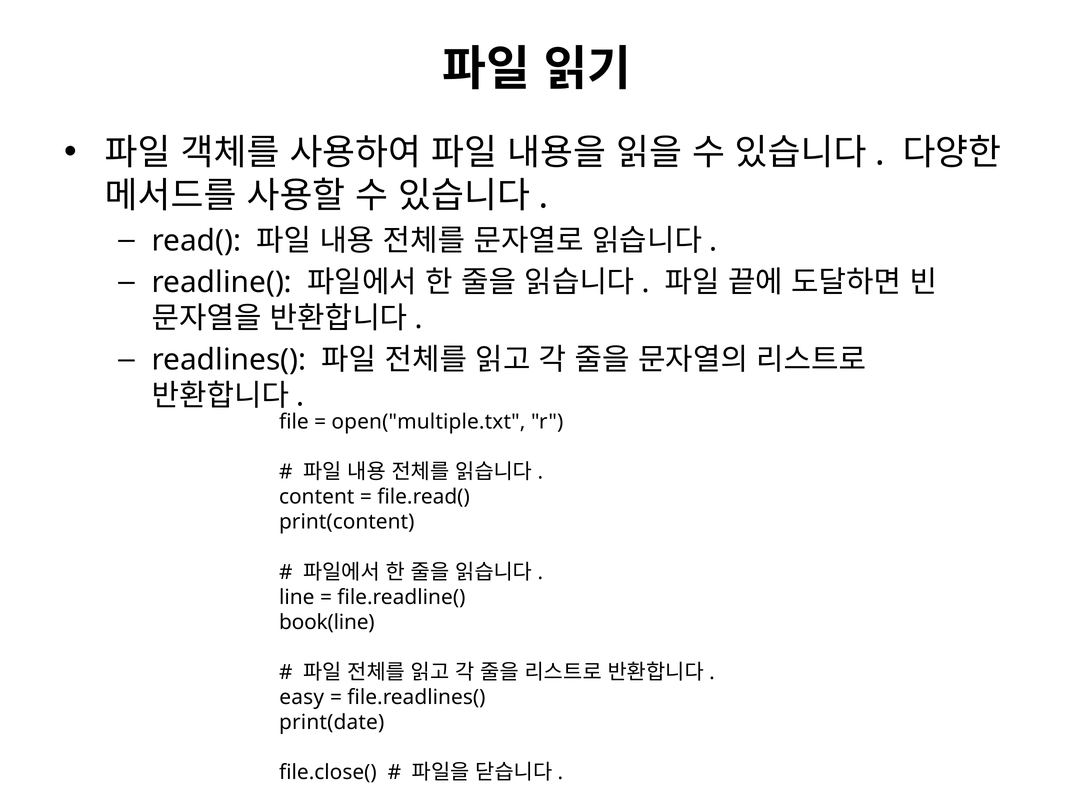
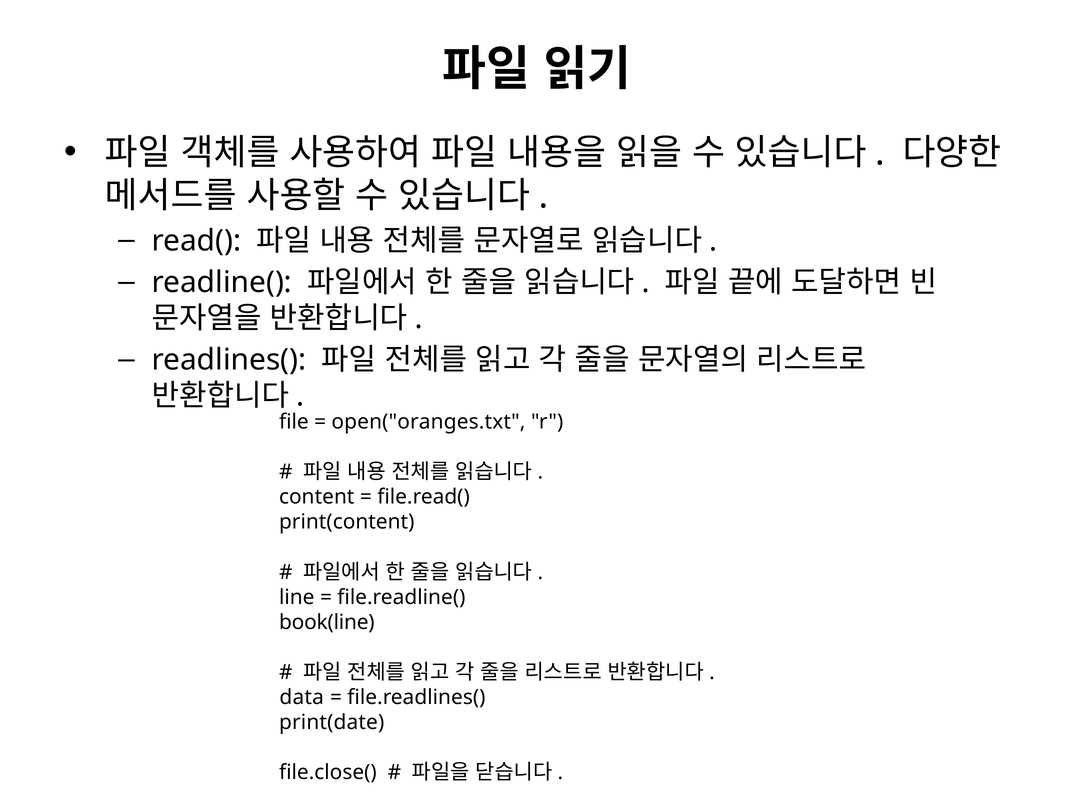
open("multiple.txt: open("multiple.txt -> open("oranges.txt (428, 422)
easy: easy -> data (302, 698)
